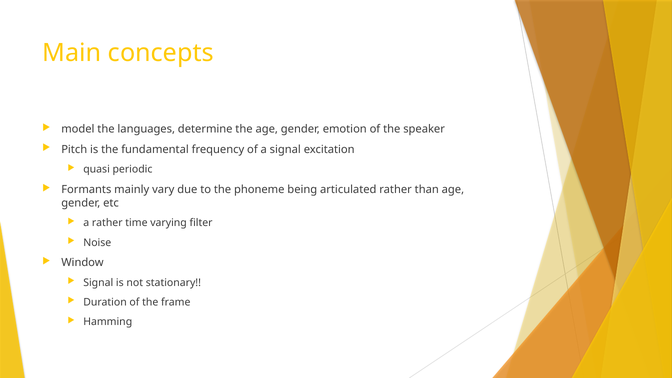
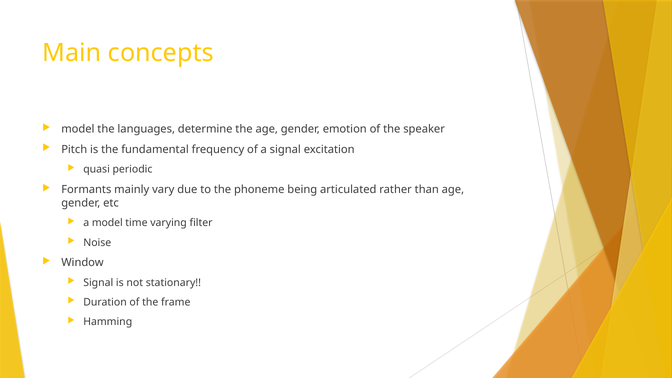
a rather: rather -> model (107, 223)
